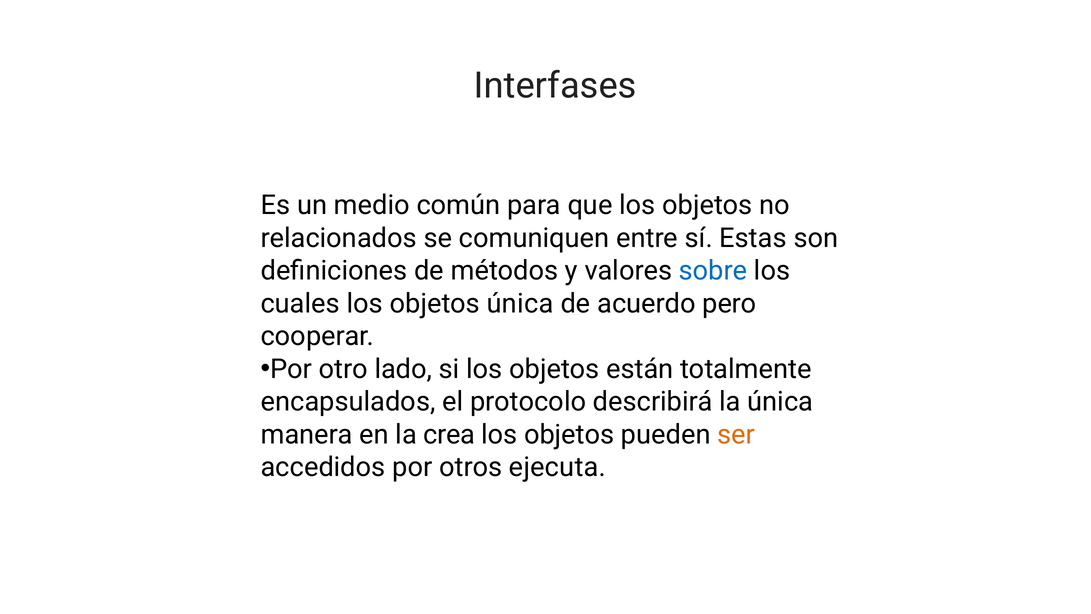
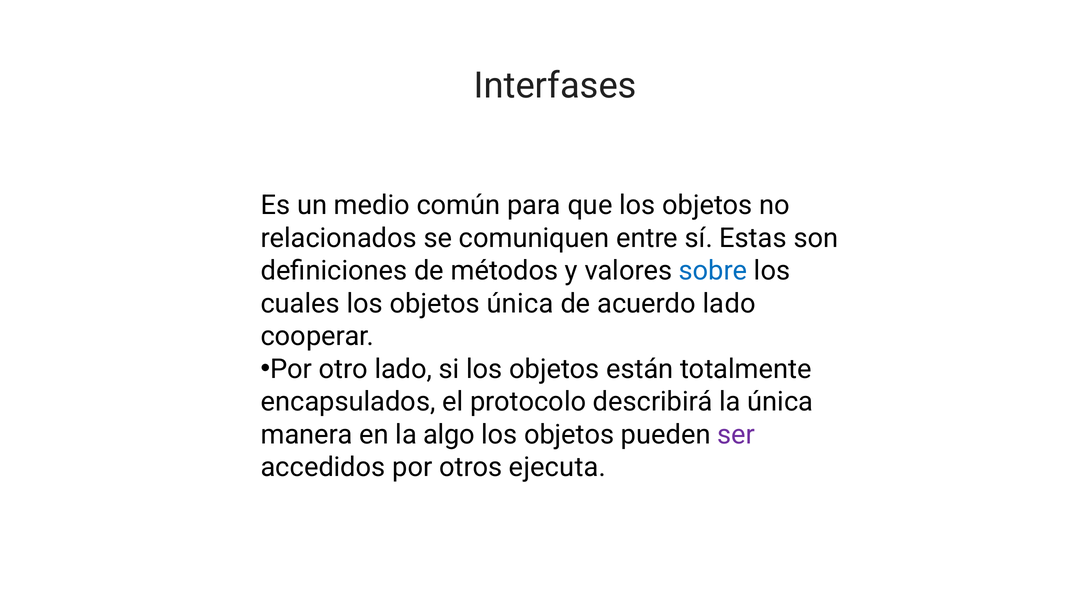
acuerdo pero: pero -> lado (729, 303)
crea: crea -> algo (449, 434)
ser colour: orange -> purple (736, 434)
